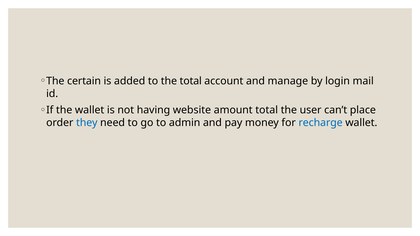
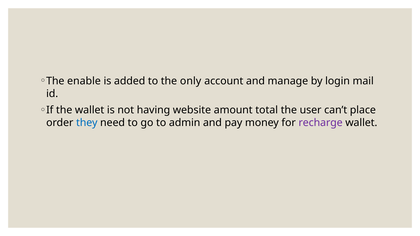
certain: certain -> enable (84, 81)
the total: total -> only (191, 81)
recharge colour: blue -> purple (321, 123)
